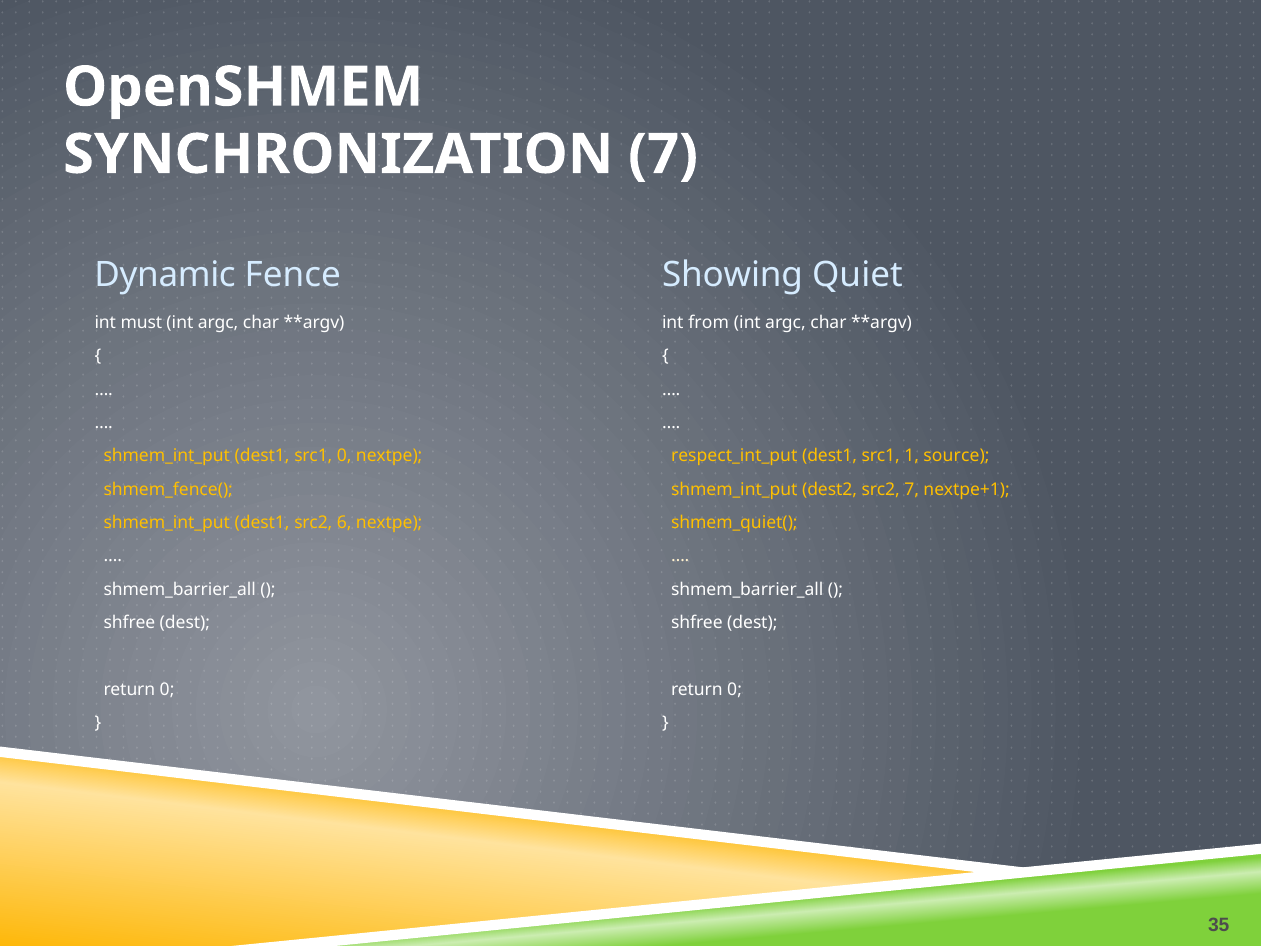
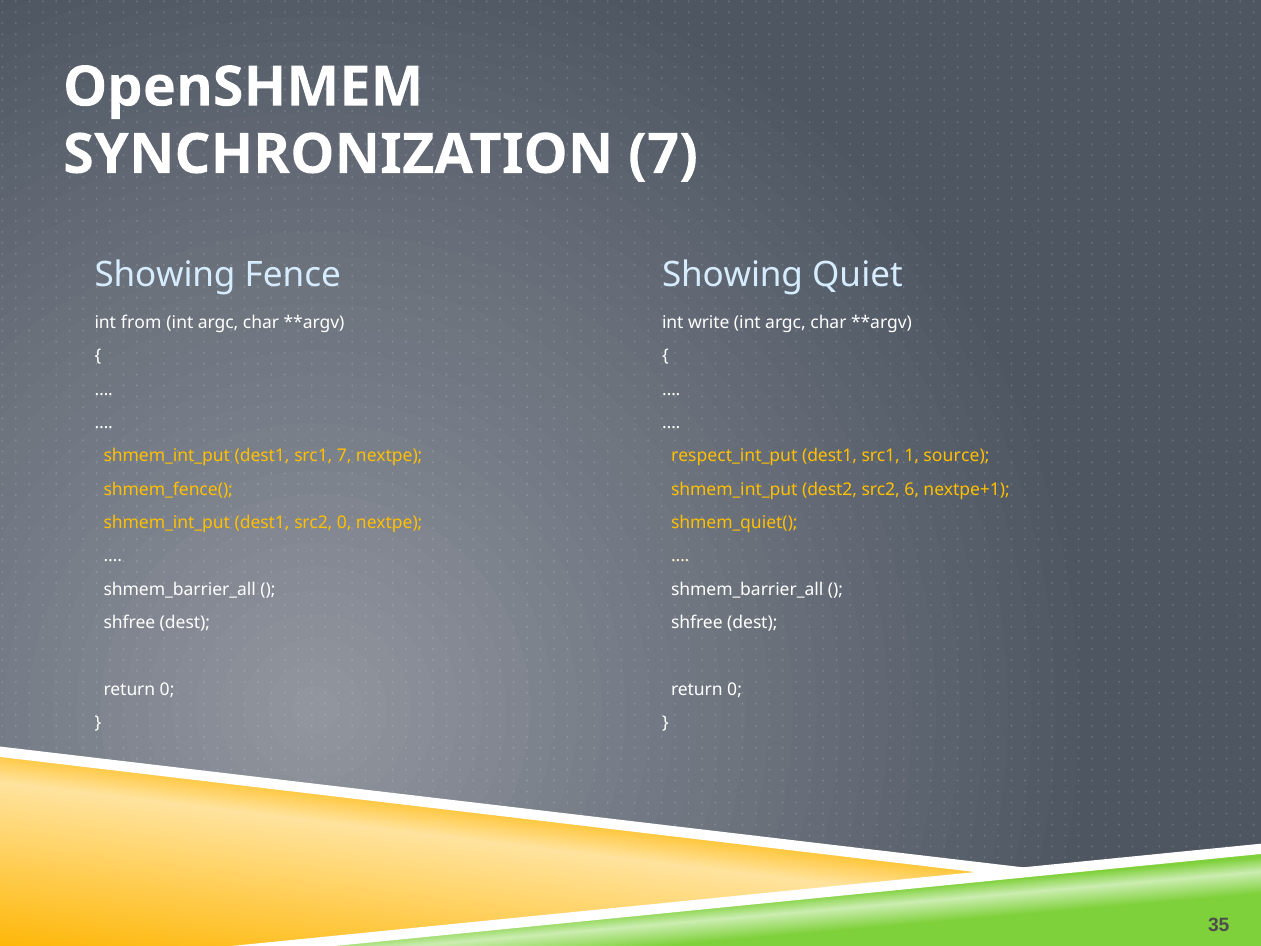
Dynamic: Dynamic -> Showing (165, 275)
must: must -> from (141, 323)
from: from -> write (709, 323)
src1 0: 0 -> 7 (344, 456)
src2 7: 7 -> 6 (912, 489)
src2 6: 6 -> 0 (344, 523)
